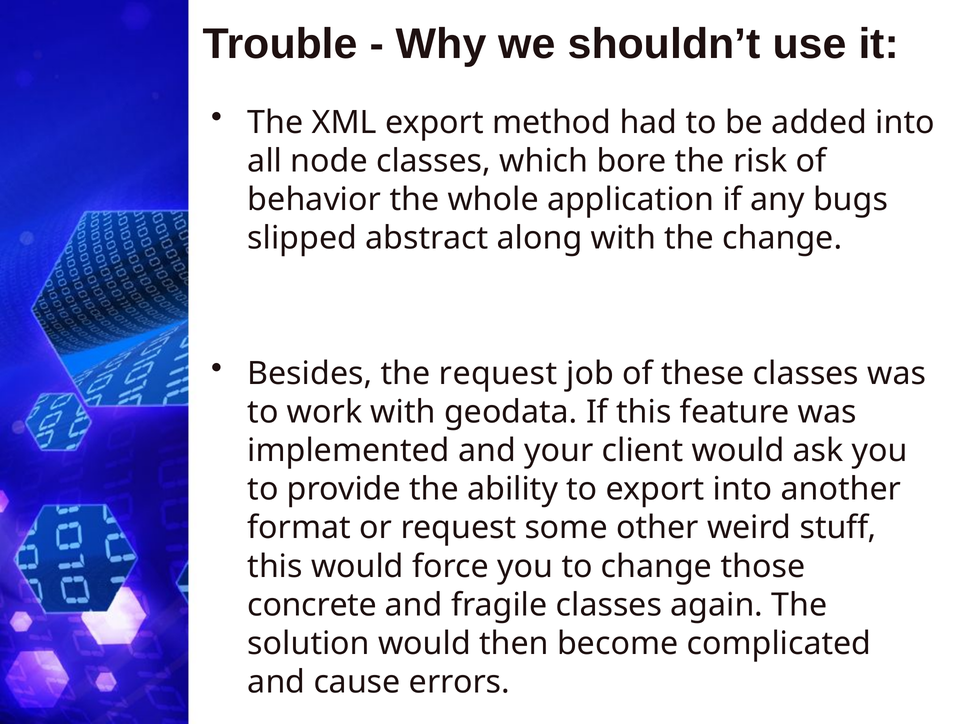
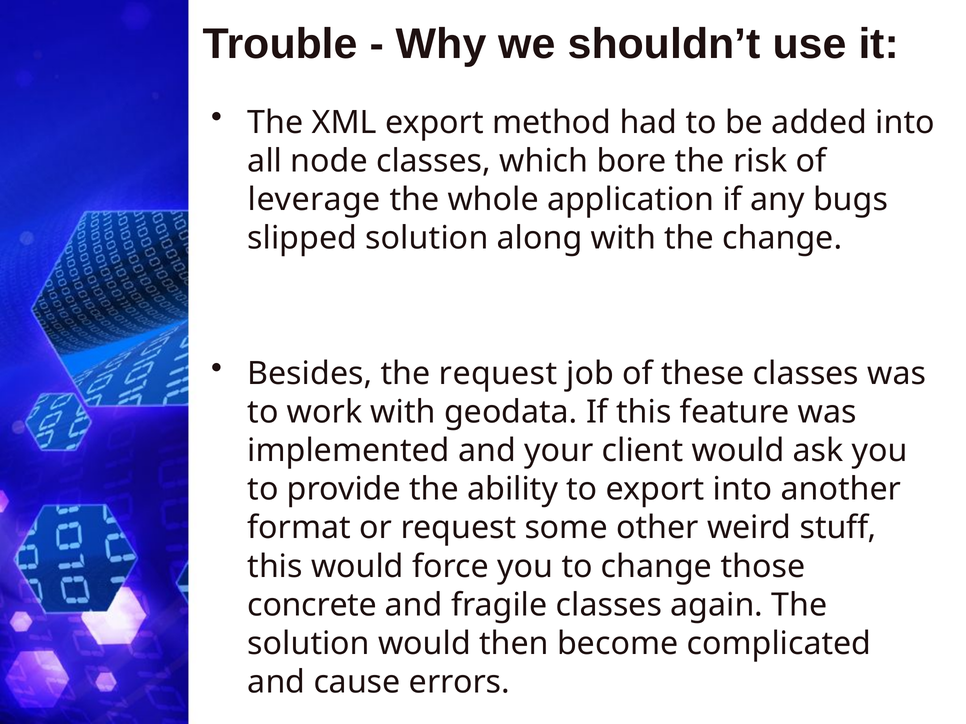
behavior: behavior -> leverage (314, 200)
slipped abstract: abstract -> solution (427, 238)
